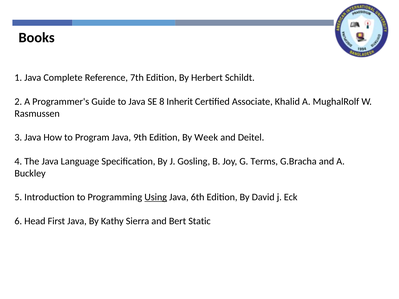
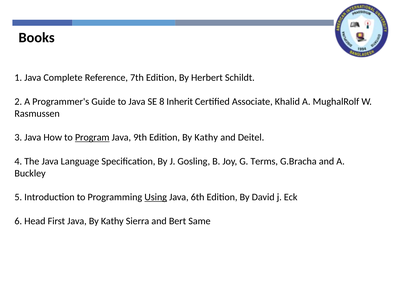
Program underline: none -> present (92, 138)
Edition By Week: Week -> Kathy (206, 138)
Static: Static -> Same (199, 221)
